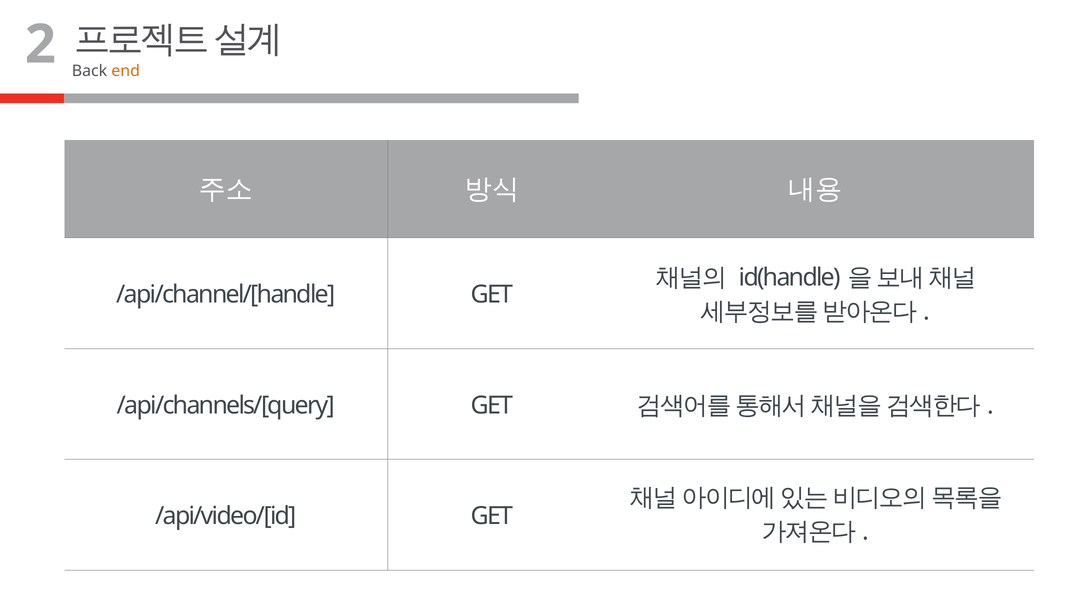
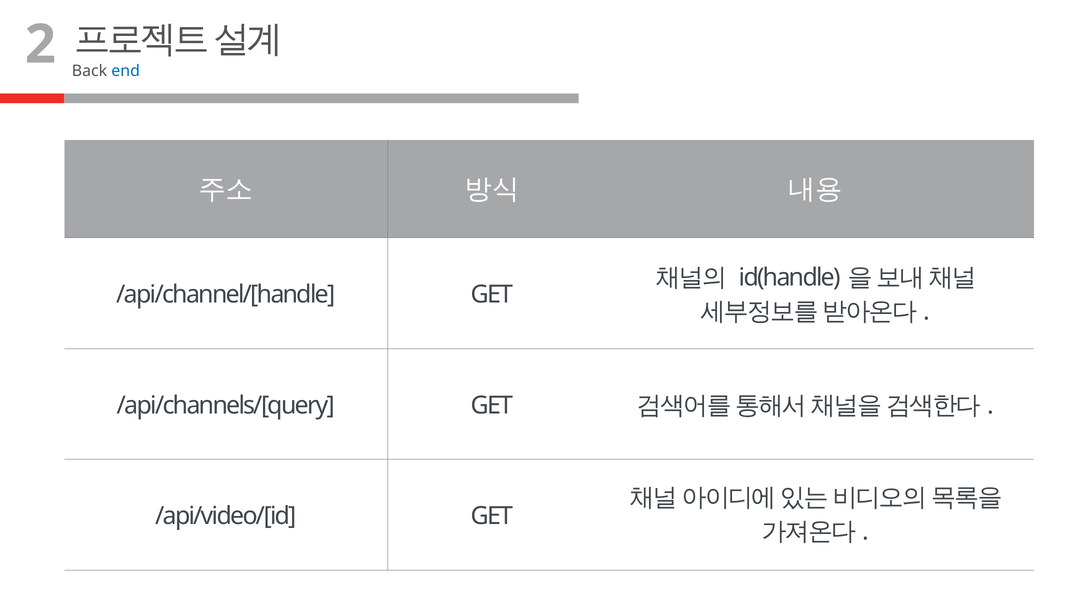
end colour: orange -> blue (126, 71)
